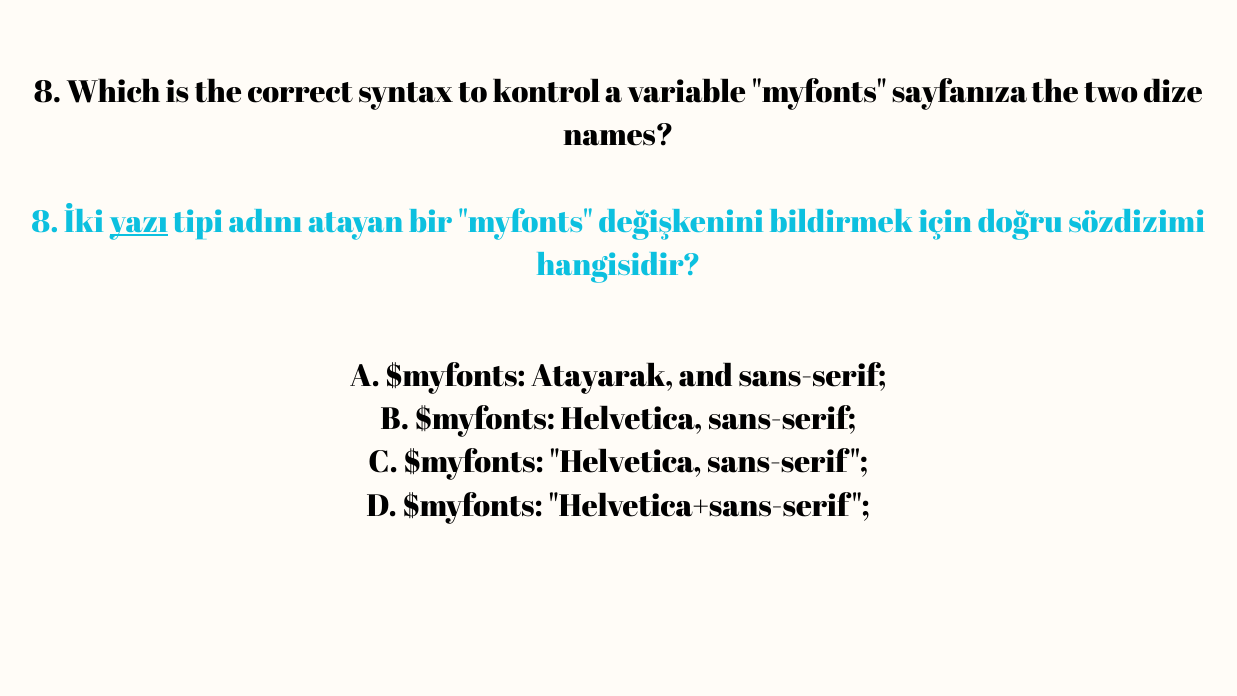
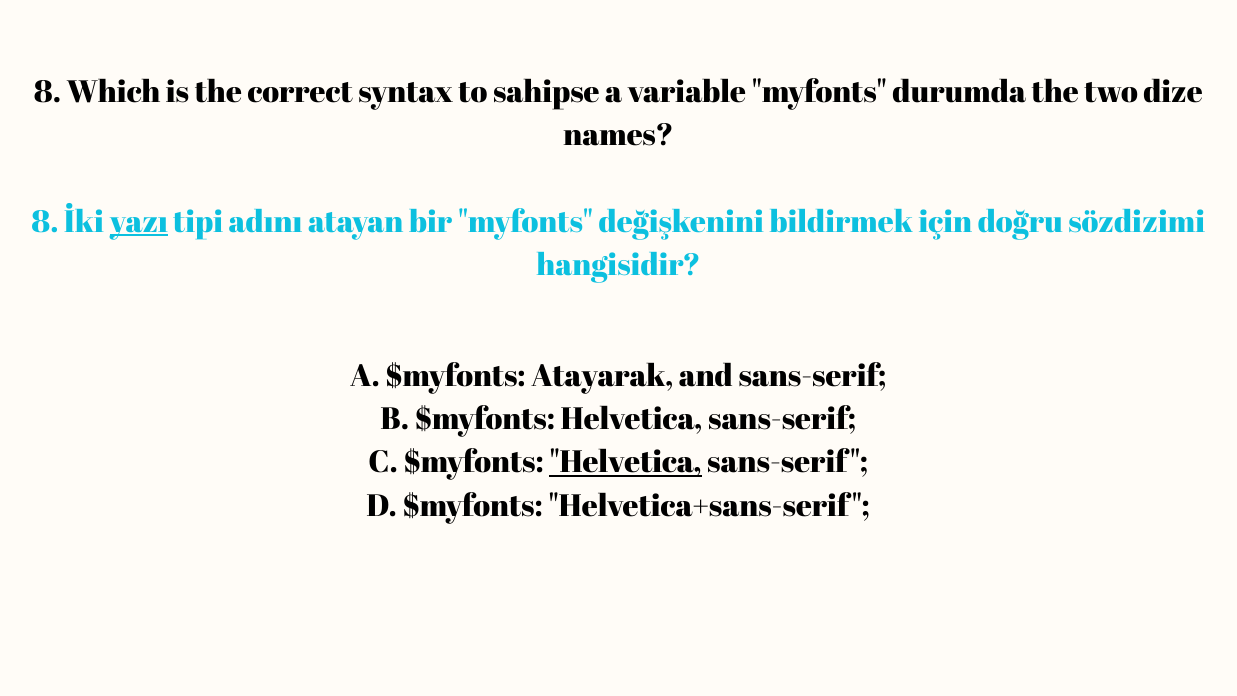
kontrol: kontrol -> sahipse (546, 92)
sayfanıza: sayfanıza -> durumda (959, 92)
Helvetica underline: none -> present (626, 462)
